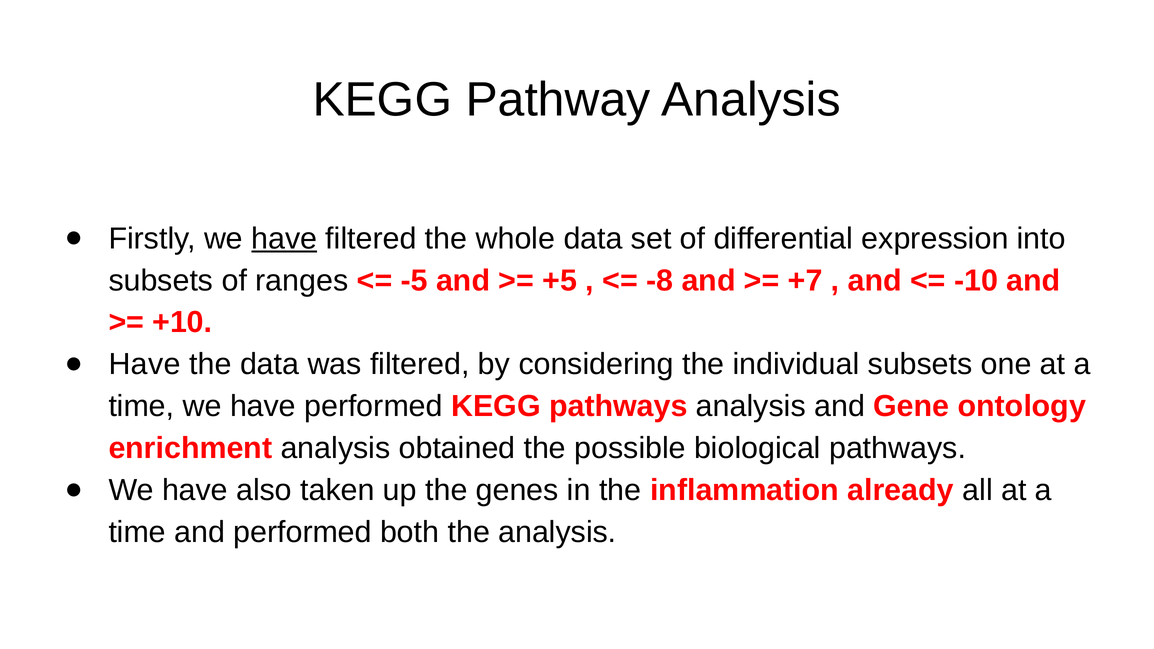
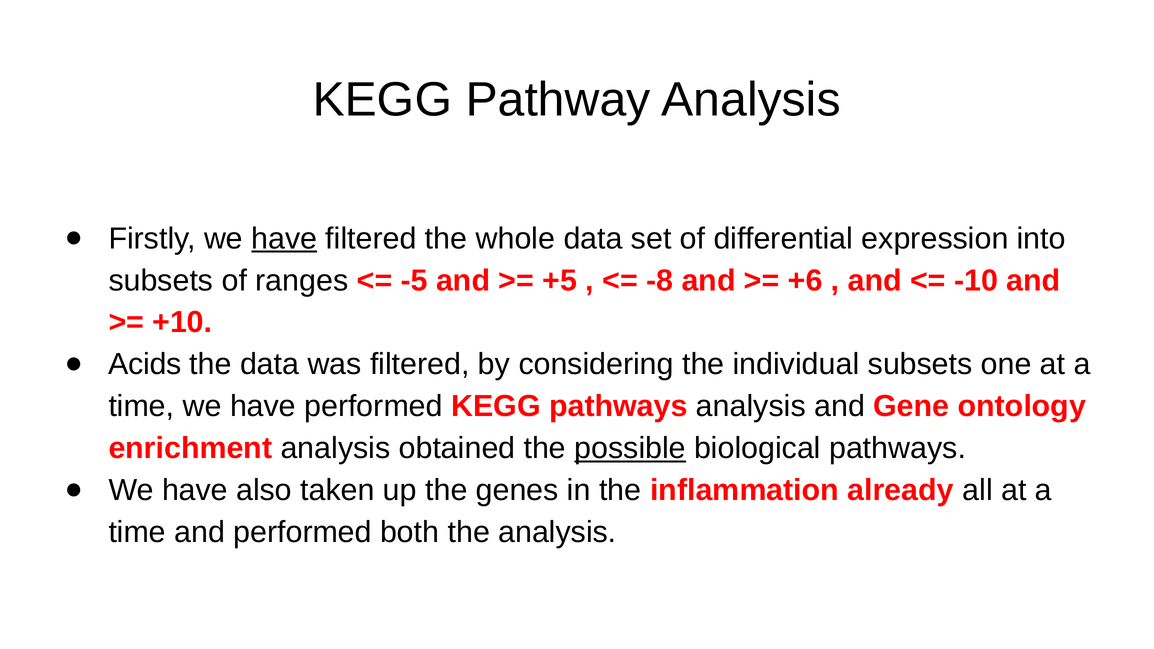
+7: +7 -> +6 (805, 281)
Have: Have -> Acids (145, 365)
possible underline: none -> present (630, 448)
